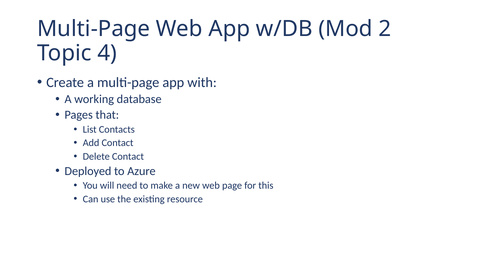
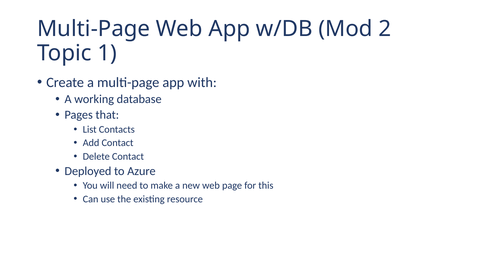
4: 4 -> 1 (107, 53)
